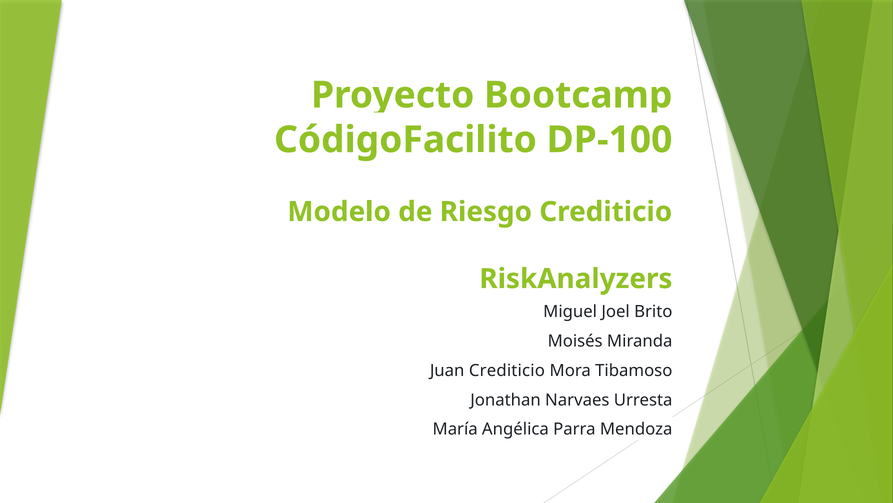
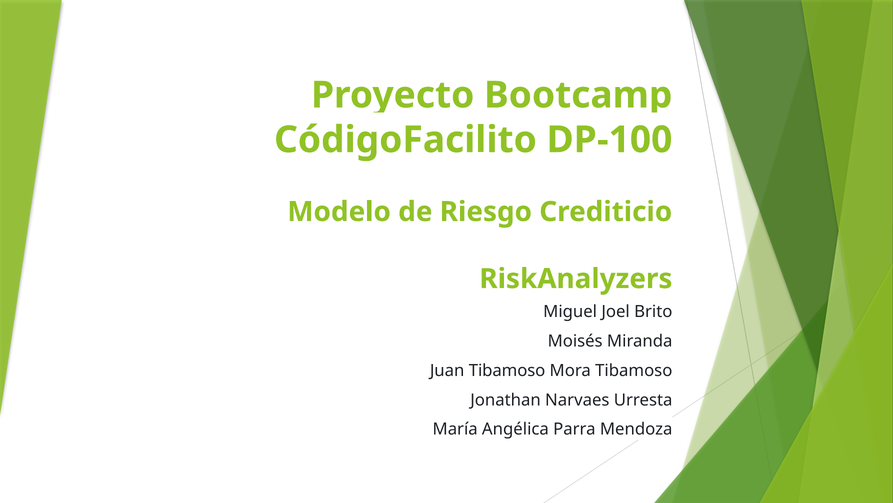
Juan Crediticio: Crediticio -> Tibamoso (507, 370)
